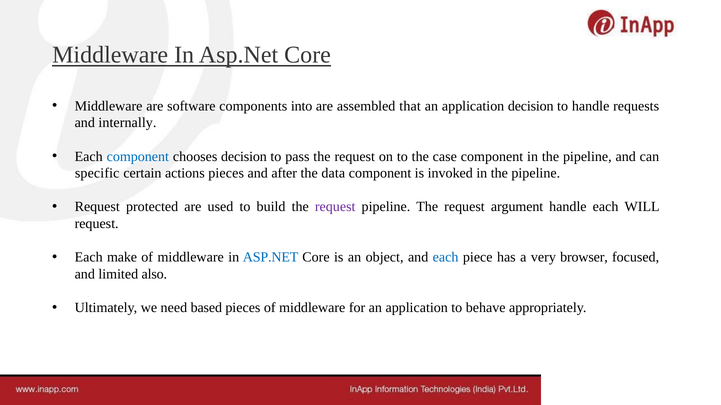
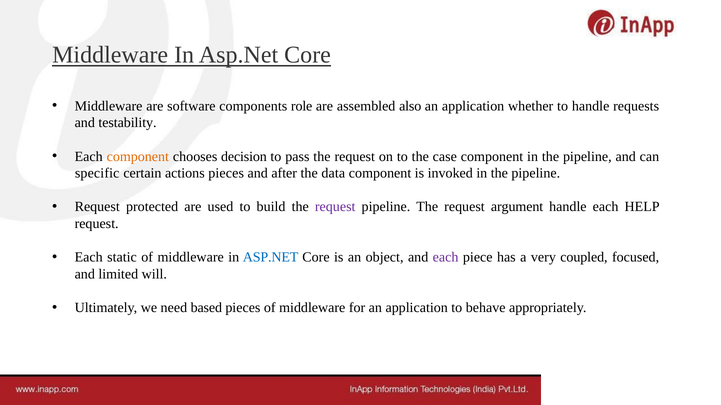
into: into -> role (302, 106)
that: that -> also (410, 106)
application decision: decision -> whether (531, 106)
internally: internally -> testability (128, 123)
component colour: blue -> orange (138, 157)
WILL: WILL -> HELP (642, 207)
make: make -> static (122, 258)
each colour: blue -> purple (446, 258)
browser: browser -> coupled (584, 258)
also: also -> will (154, 274)
